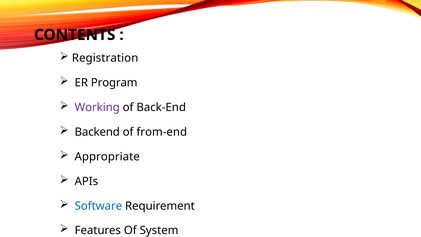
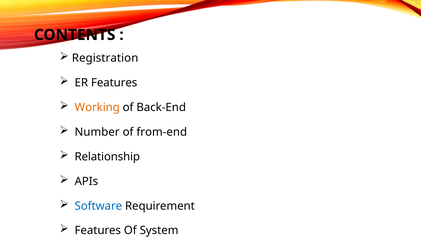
ER Program: Program -> Features (114, 83)
Working colour: purple -> orange (97, 107)
Backend: Backend -> Number (97, 132)
Appropriate: Appropriate -> Relationship (107, 157)
